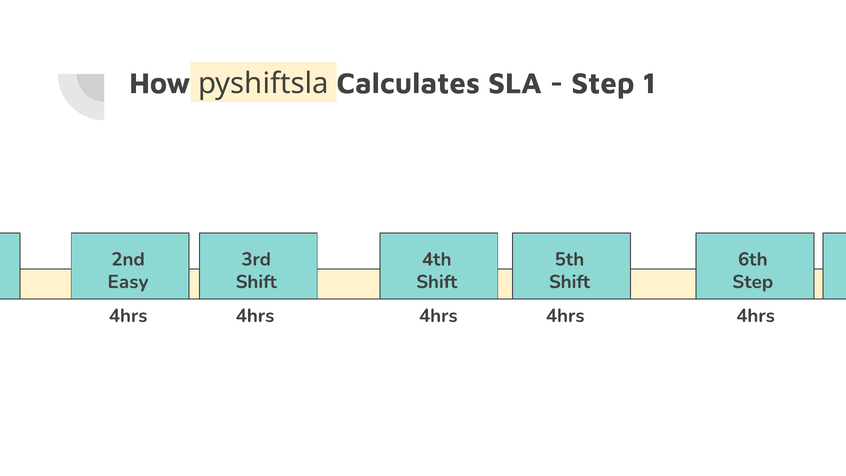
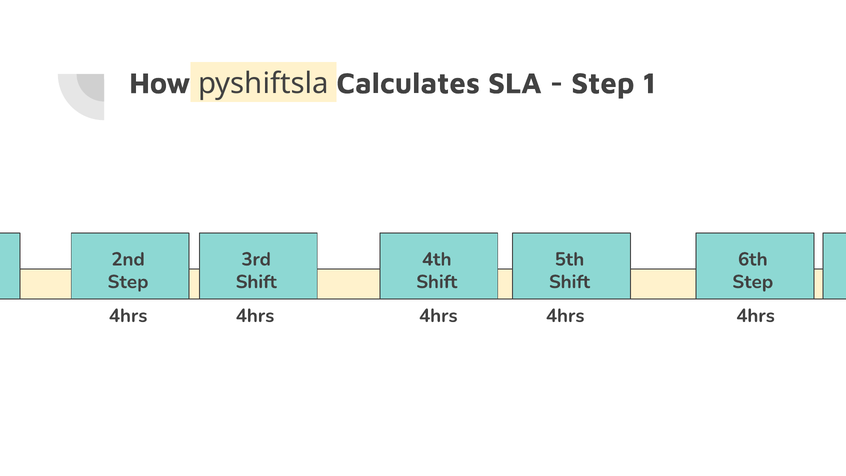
Easy: Easy -> Step (128, 282)
